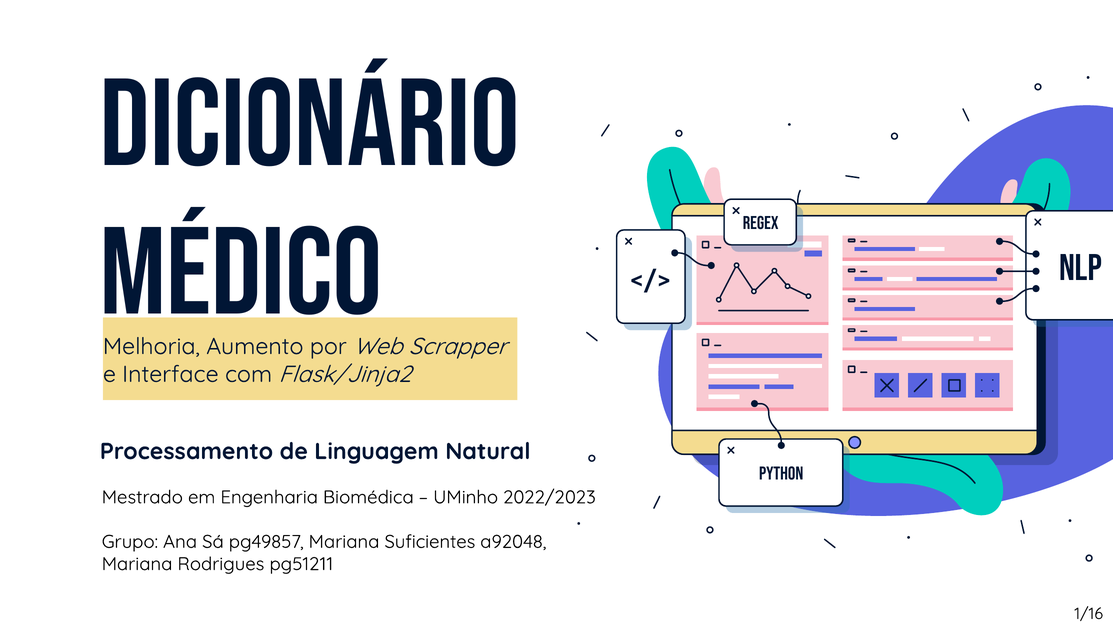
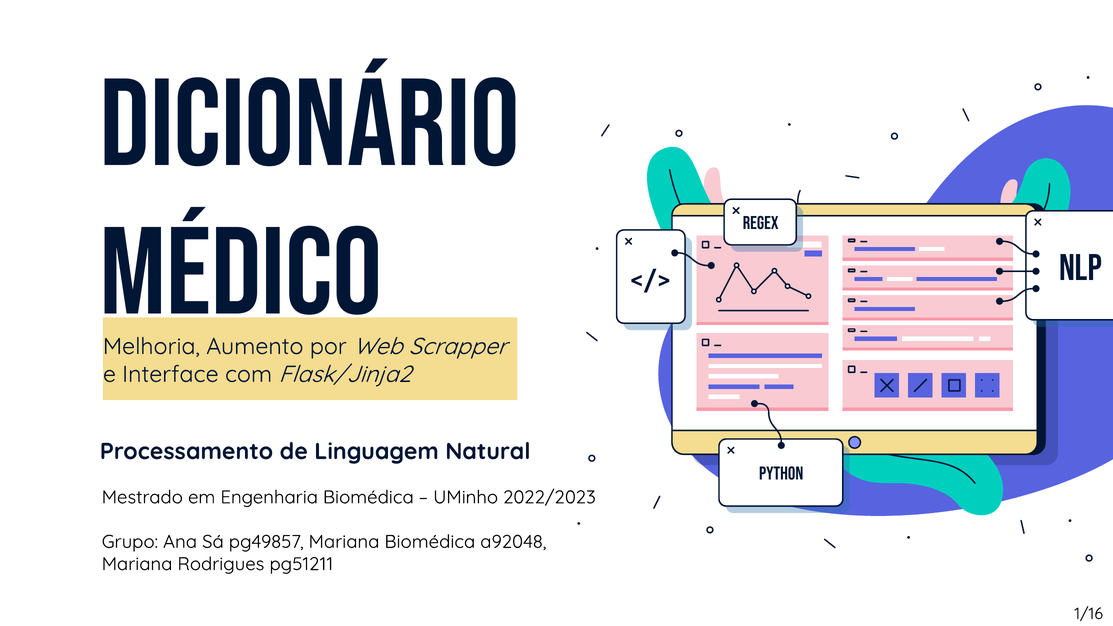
Mariana Suficientes: Suficientes -> Biomédica (430, 542)
